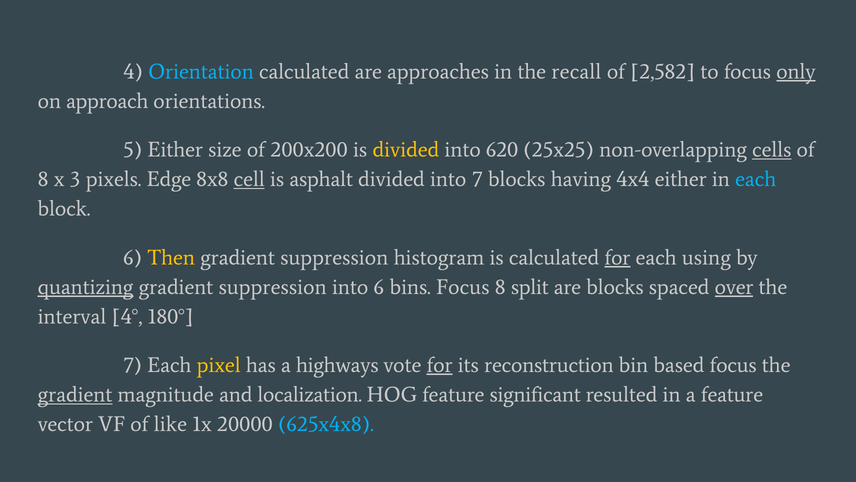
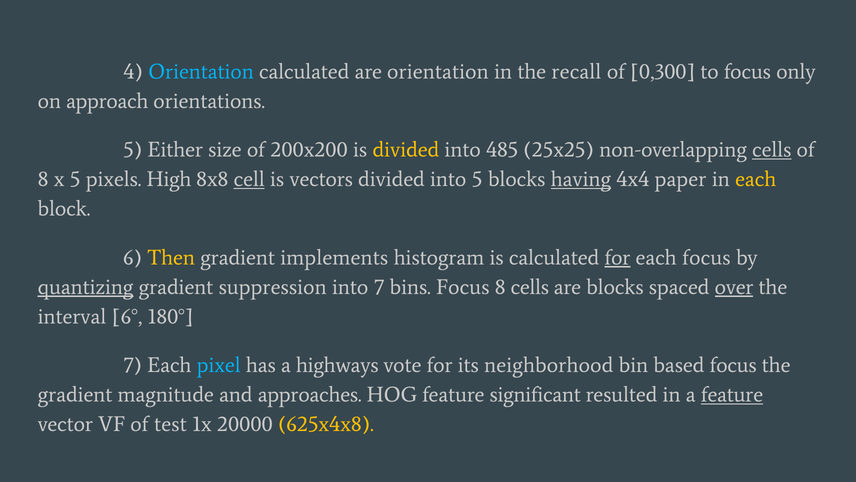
are approaches: approaches -> orientation (438, 72)
2,582: 2,582 -> 0,300 (663, 72)
only underline: present -> none (796, 72)
620: 620 -> 485 (502, 150)
x 3: 3 -> 5 (75, 179)
Edge: Edge -> High (169, 179)
asphalt: asphalt -> vectors (321, 179)
into 7: 7 -> 5 (477, 179)
having underline: none -> present (581, 179)
4x4 either: either -> paper (681, 179)
each colour: light blue -> yellow (756, 179)
suppression: suppression -> implements (334, 257)
each using: using -> focus (706, 257)
into 6: 6 -> 7 (379, 287)
8 split: split -> cells (530, 287)
4°: 4° -> 6° (127, 316)
pixel colour: yellow -> light blue (219, 365)
for underline: present -> none (440, 365)
reconstruction: reconstruction -> neighborhood (549, 365)
gradient underline: present -> none (75, 394)
localization: localization -> approaches (310, 394)
feature underline: none -> present (732, 394)
like: like -> test (170, 424)
625x4x8 colour: light blue -> yellow (326, 424)
